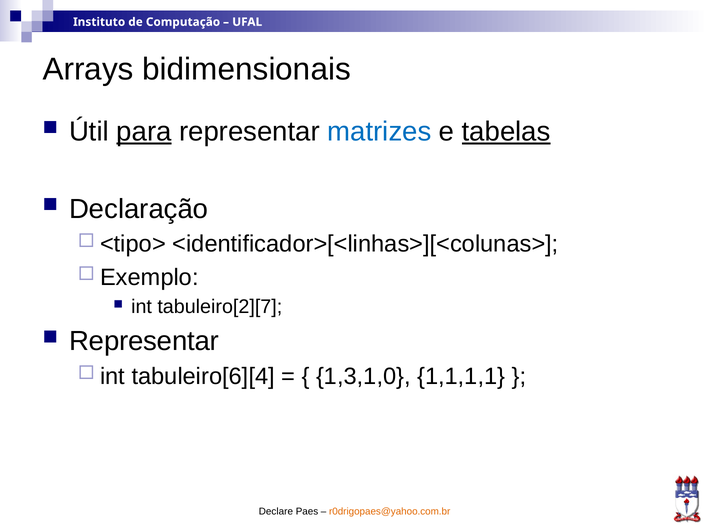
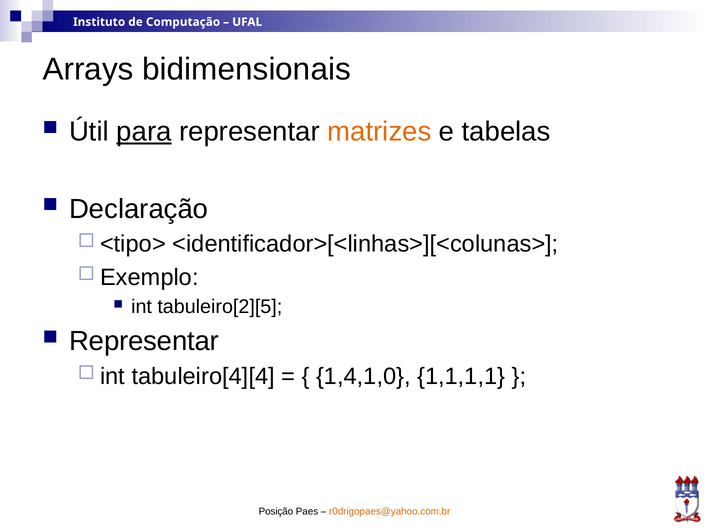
matrizes colour: blue -> orange (379, 132)
tabelas underline: present -> none (506, 132)
tabuleiro[2][7: tabuleiro[2][7 -> tabuleiro[2][5 (220, 307)
tabuleiro[6][4: tabuleiro[6][4 -> tabuleiro[4][4 (203, 376)
1,3,1,0: 1,3,1,0 -> 1,4,1,0 (363, 376)
Declare: Declare -> Posição (276, 511)
